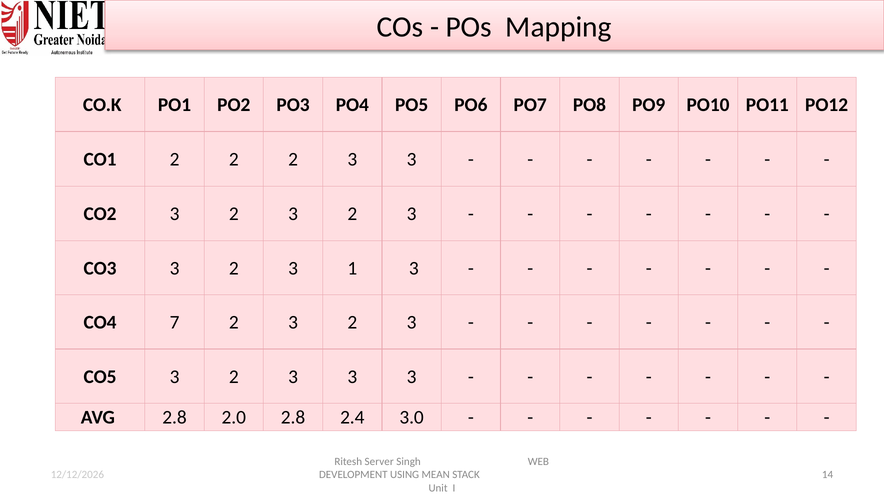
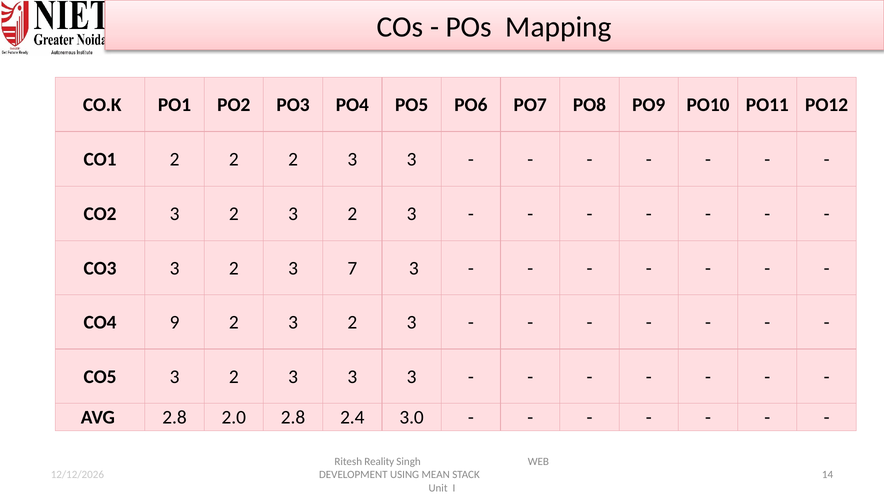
1: 1 -> 7 (352, 268)
7: 7 -> 9 (175, 323)
Server: Server -> Reality (379, 462)
